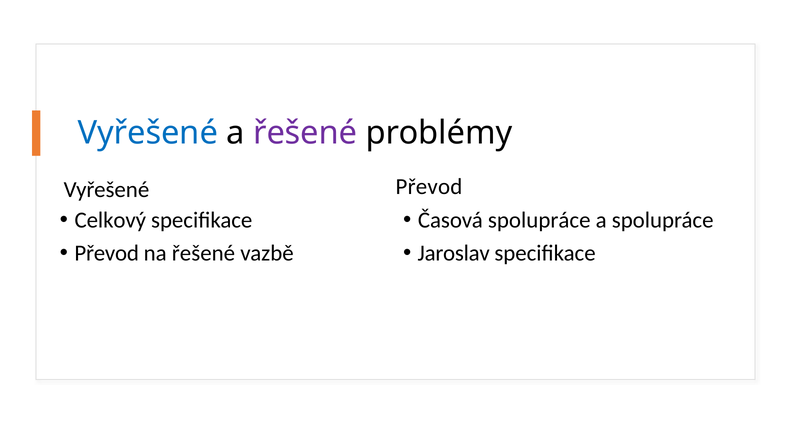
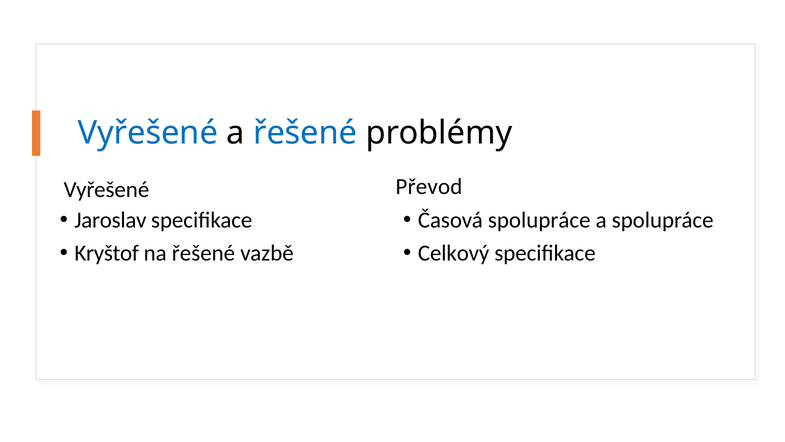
řešené colour: purple -> blue (305, 133)
Celkový: Celkový -> Jaroslav (110, 220)
Převod: Převod -> Kryštof (107, 253)
Jaroslav: Jaroslav -> Celkový (454, 253)
